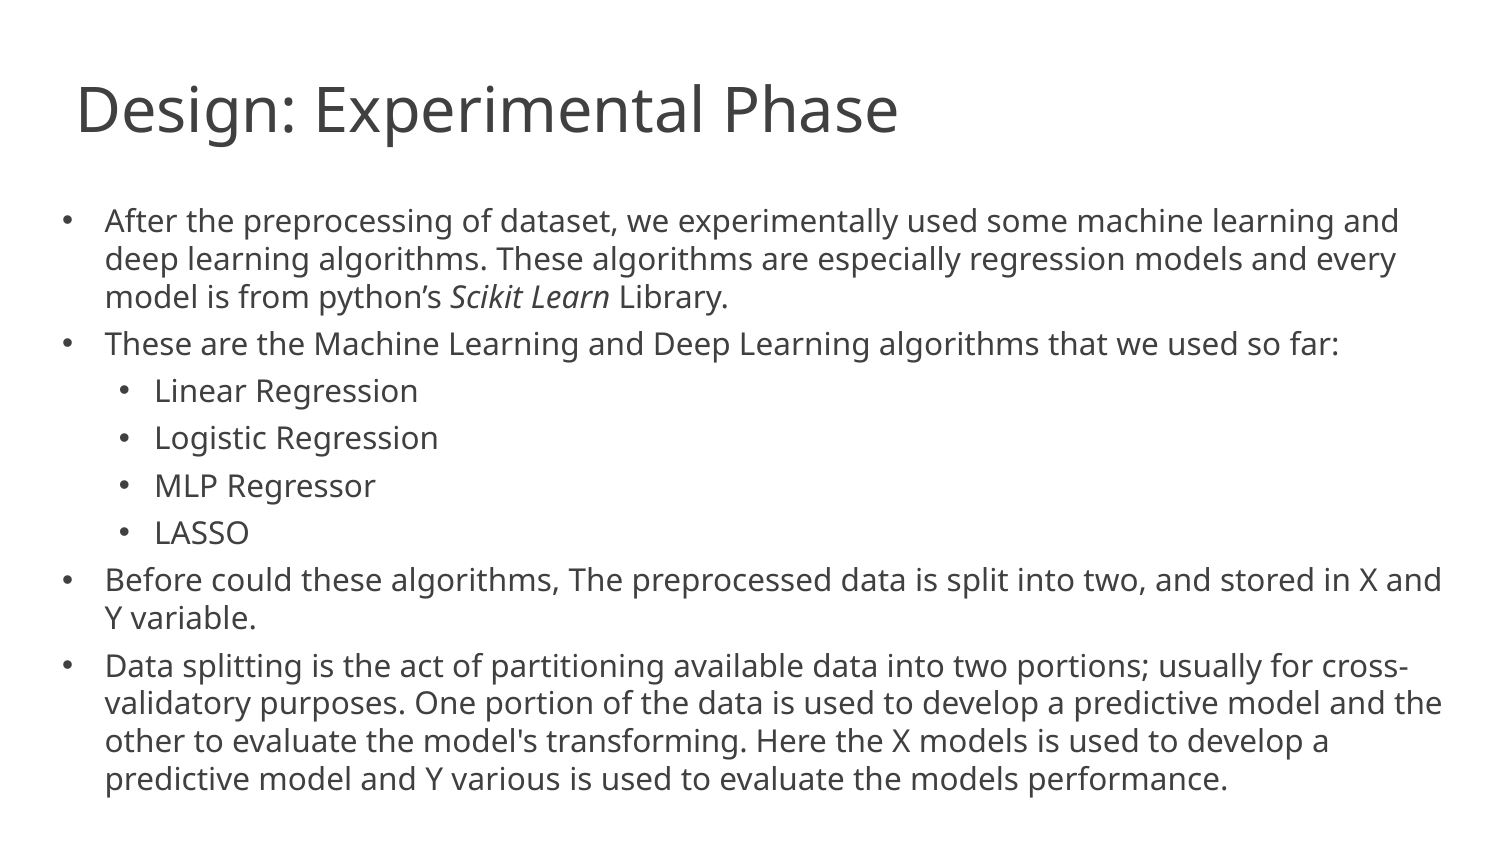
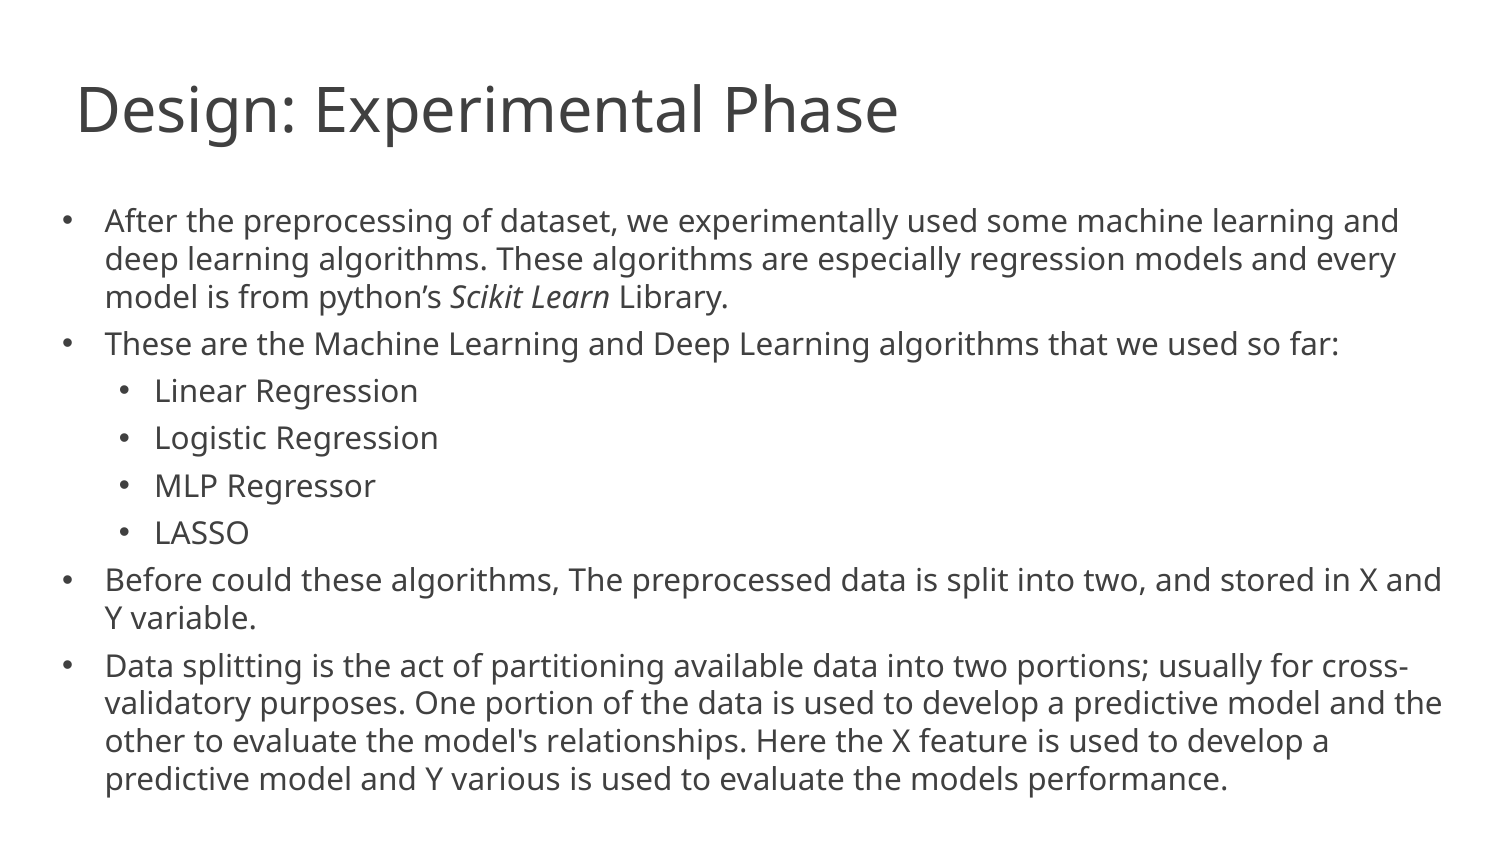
transforming: transforming -> relationships (647, 742)
X models: models -> feature (974, 742)
